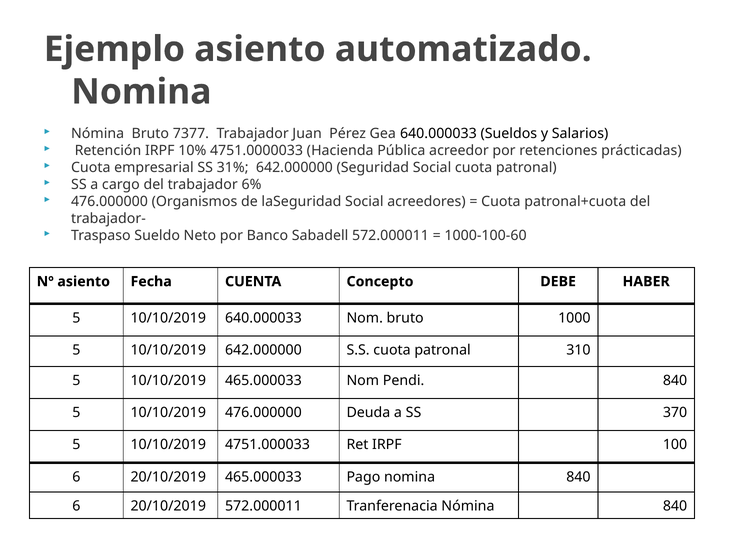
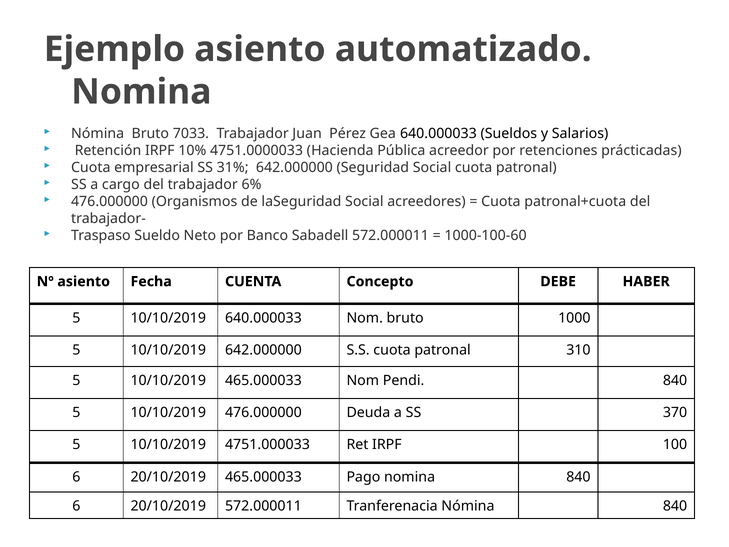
7377: 7377 -> 7033 (191, 133)
